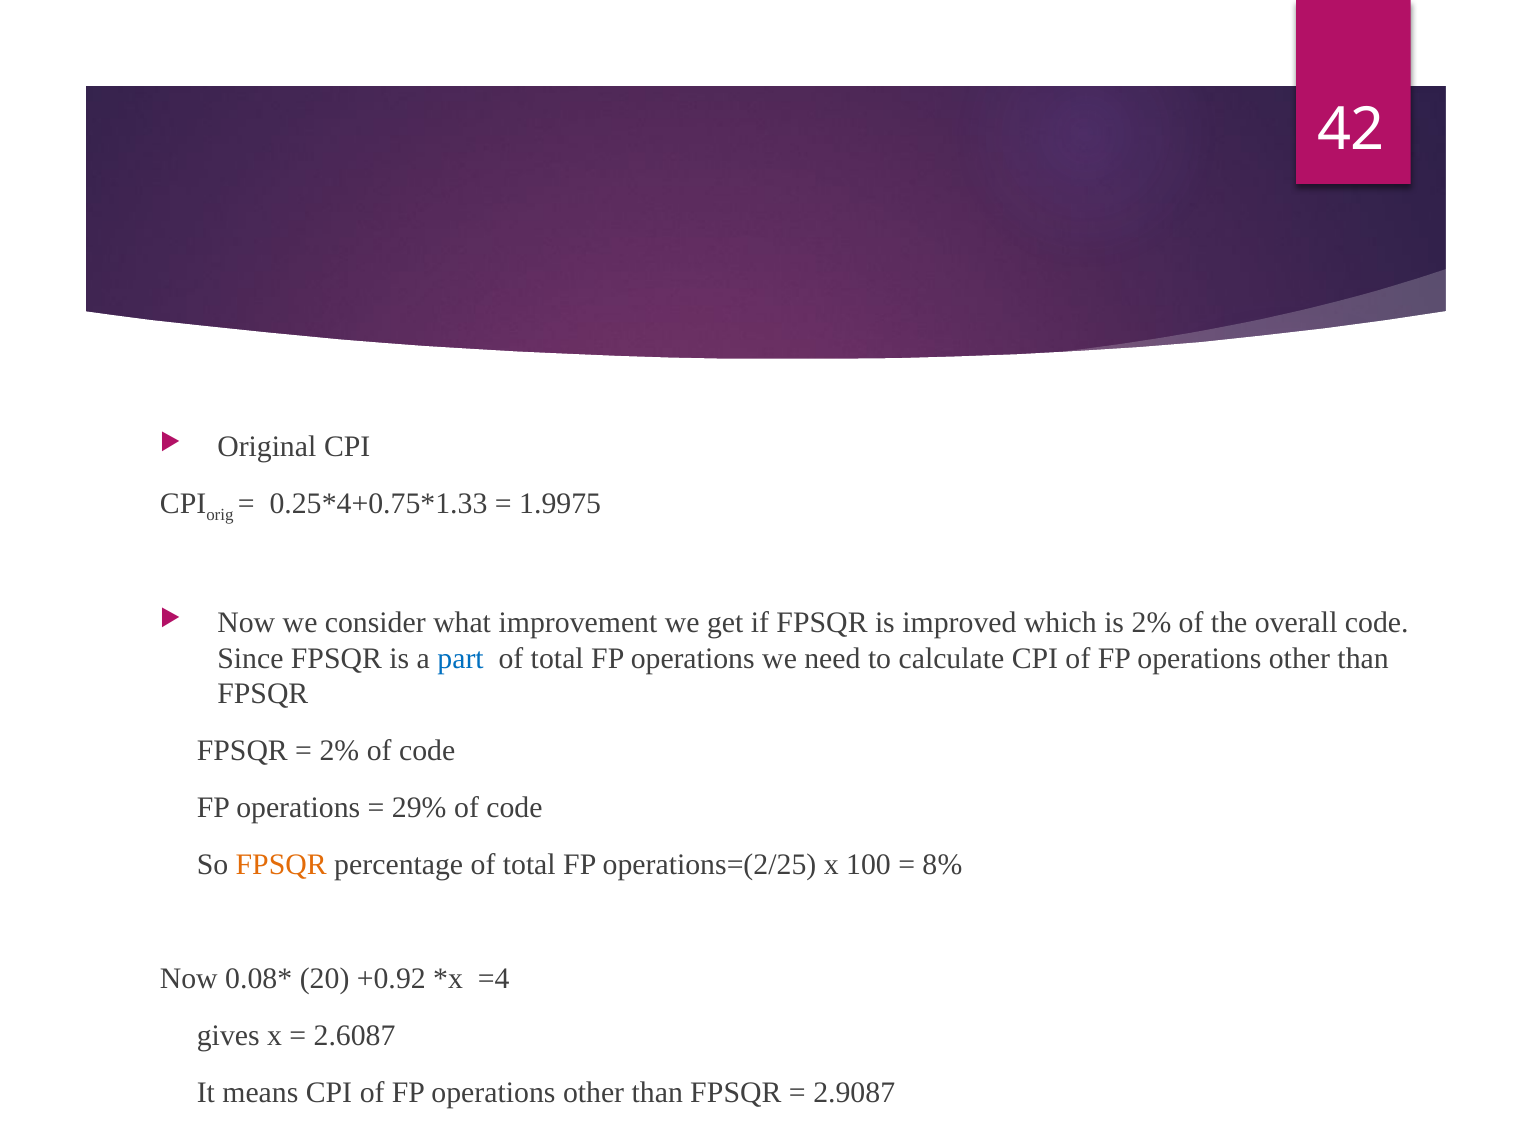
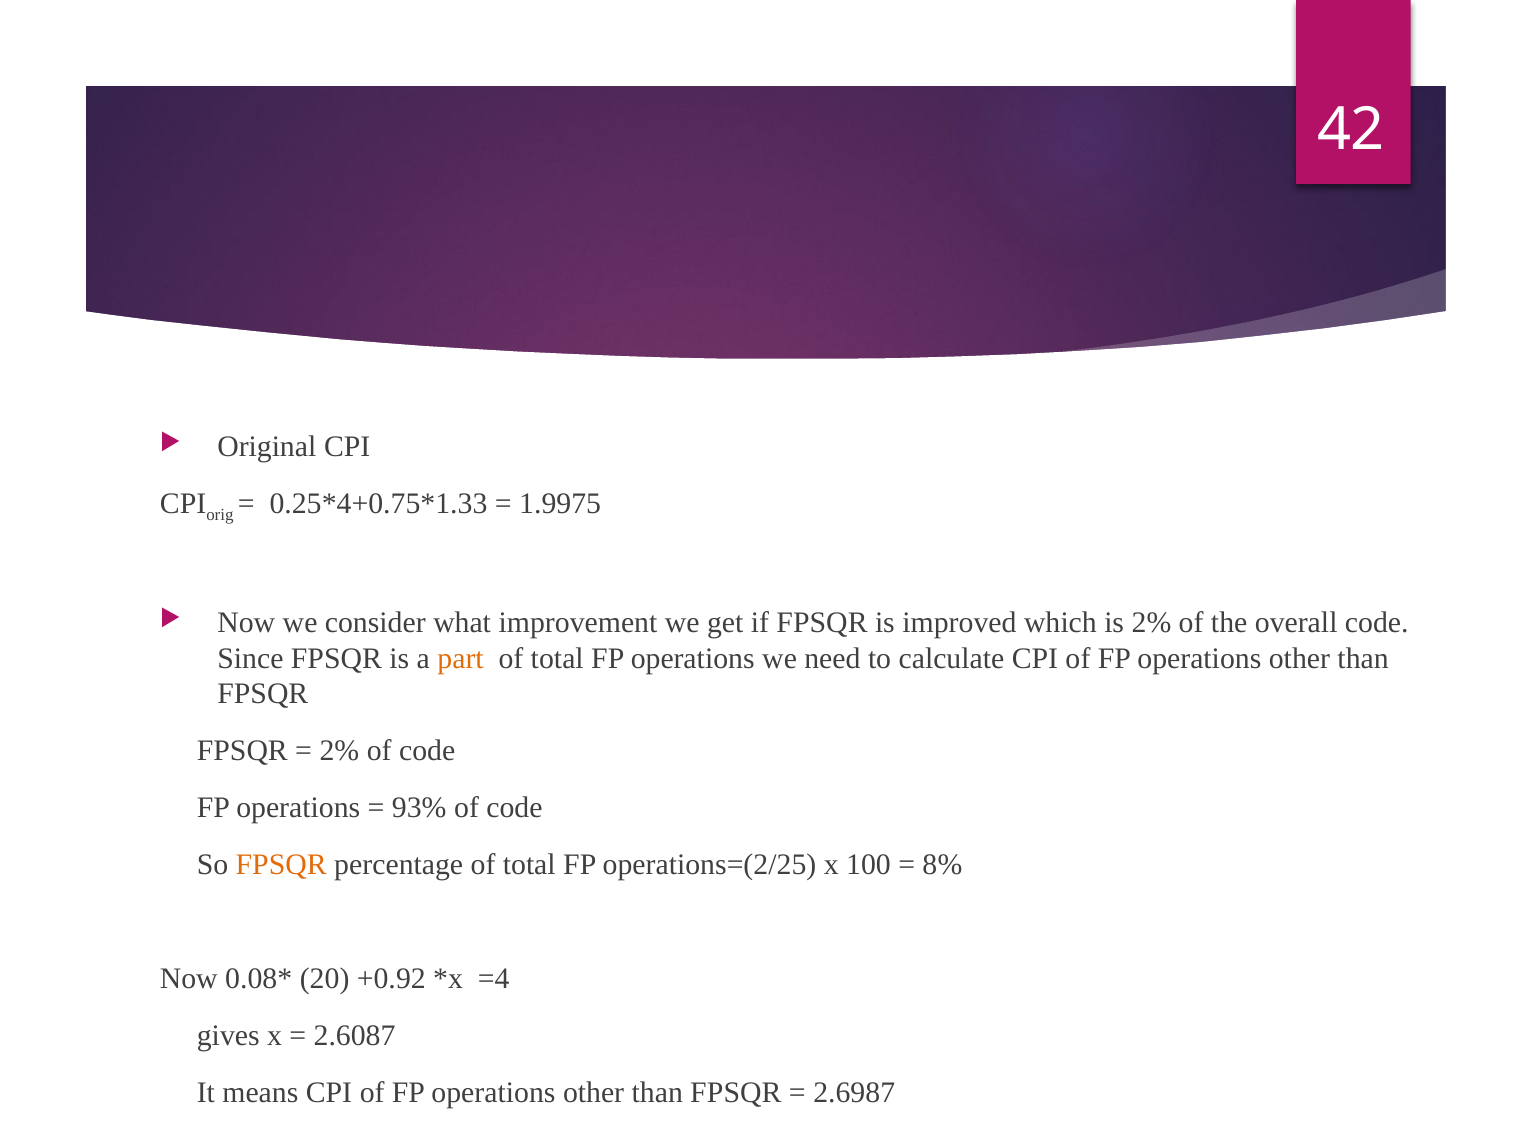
part colour: blue -> orange (461, 658)
29%: 29% -> 93% (419, 808)
2.9087: 2.9087 -> 2.6987 (854, 1093)
